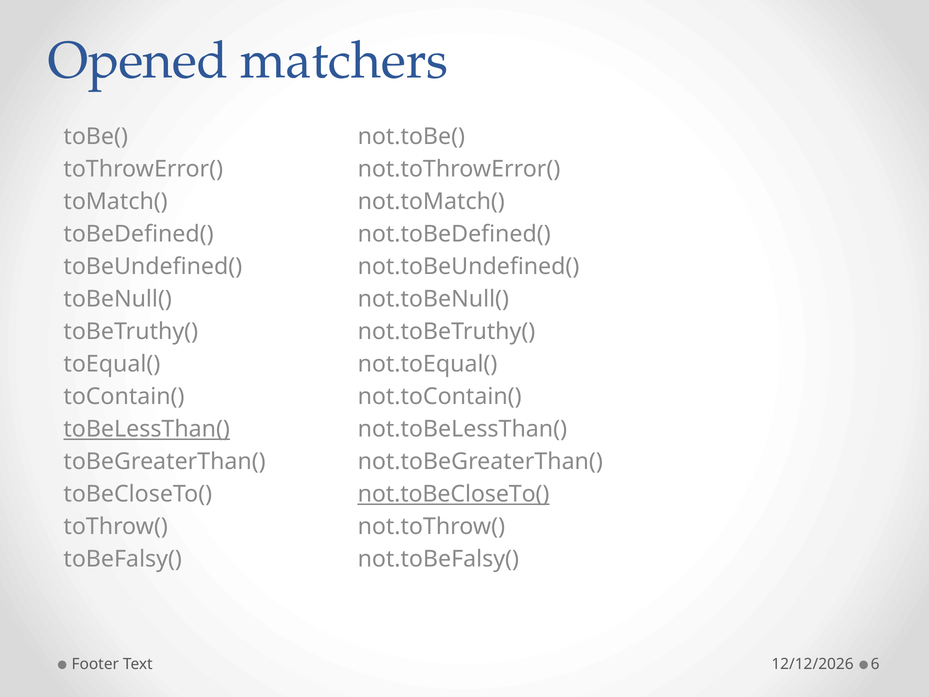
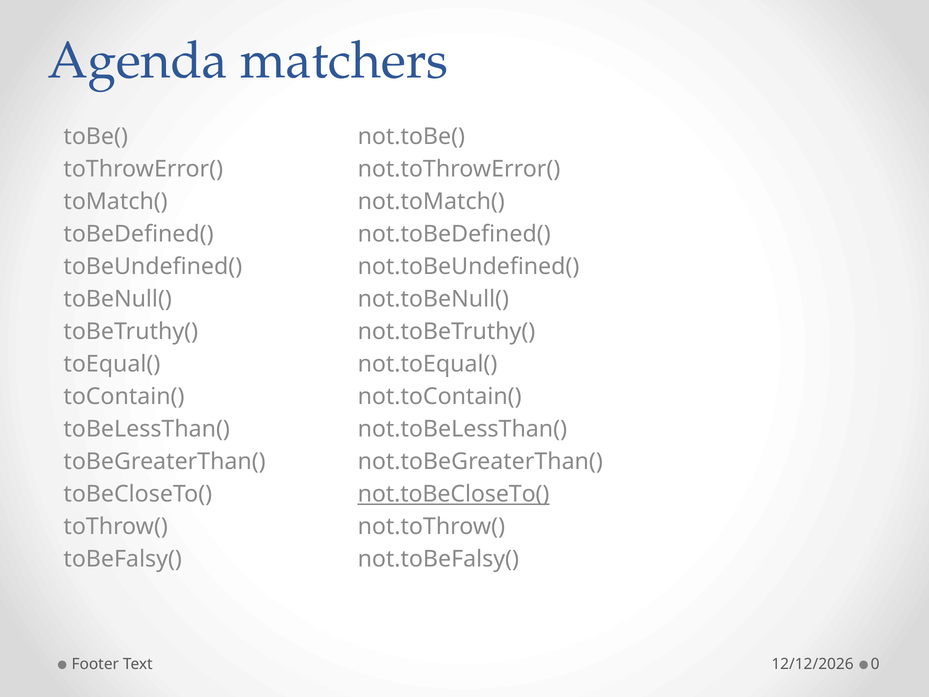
Opened: Opened -> Agenda (138, 61)
toBeLessThan( underline: present -> none (147, 429)
6: 6 -> 0 (875, 664)
